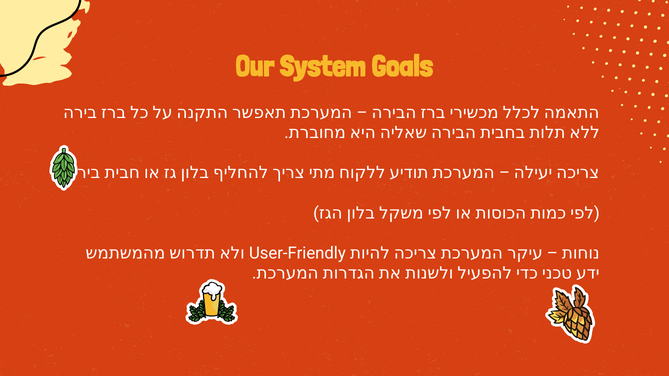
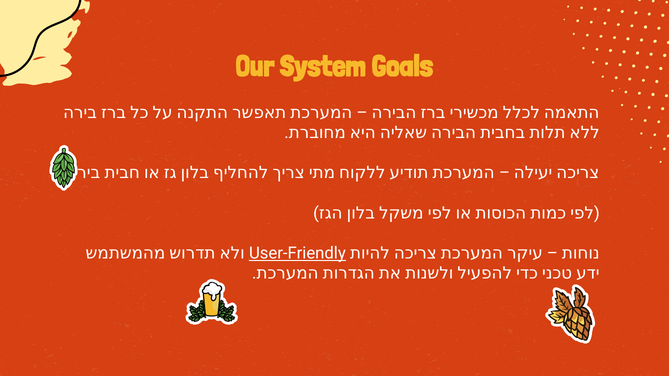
User-Friendly underline: none -> present (297, 253)
